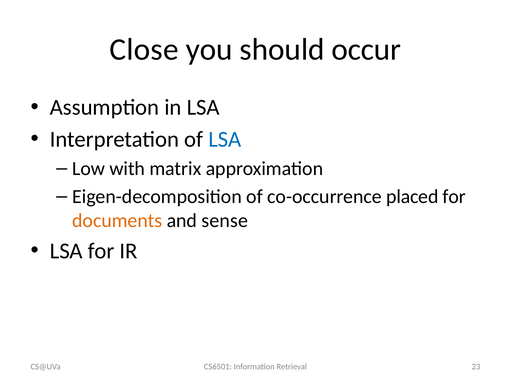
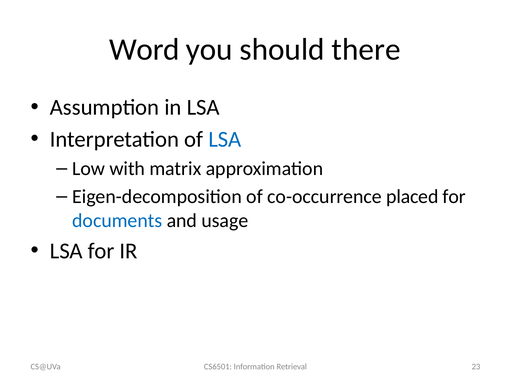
Close: Close -> Word (144, 49)
occur: occur -> there (366, 49)
documents colour: orange -> blue (117, 220)
sense: sense -> usage (225, 220)
